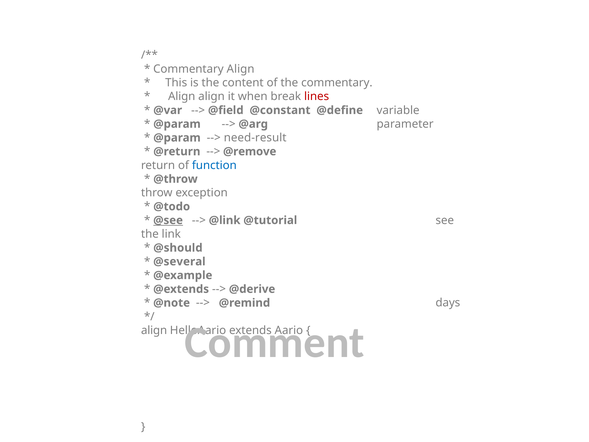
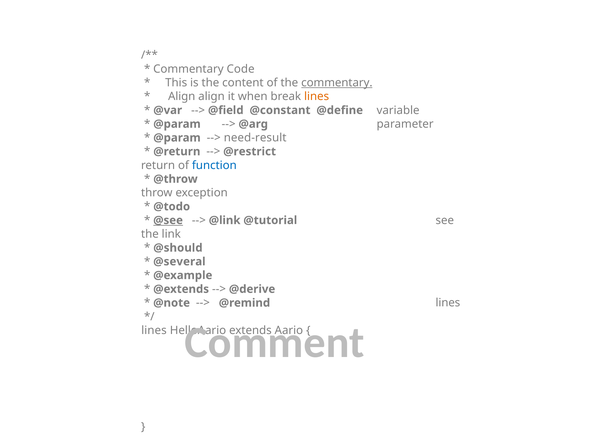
Commentary Align: Align -> Code (241, 69)
commentary underline: none -> present (337, 83)
lines colour: red -> orange (317, 96)
@remove: @remove -> @restrict (250, 151)
@remind days: days -> lines (448, 303)
align: align -> lines (154, 330)
